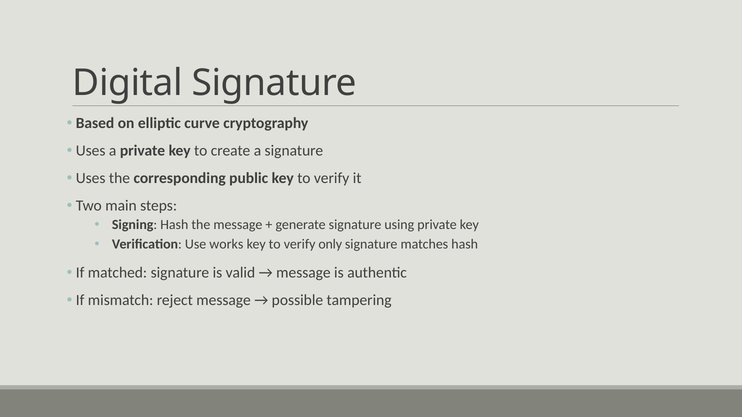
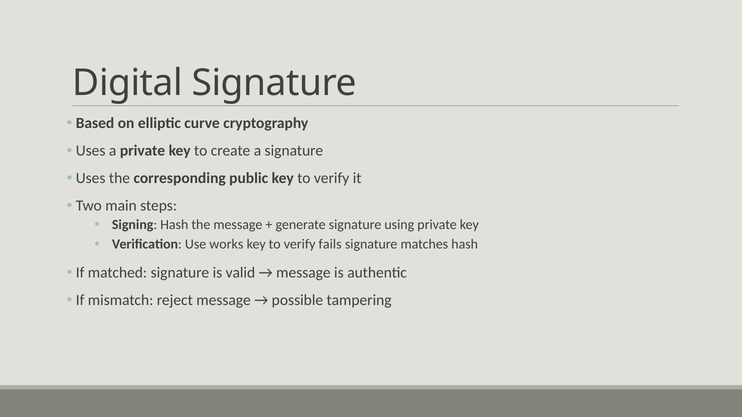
only: only -> fails (330, 245)
